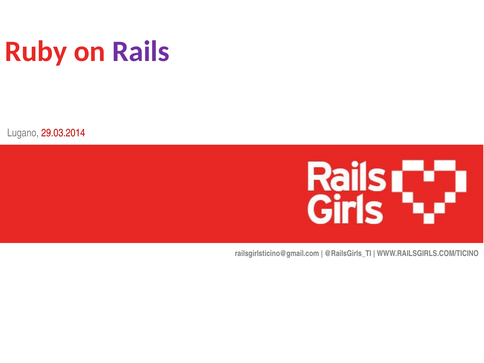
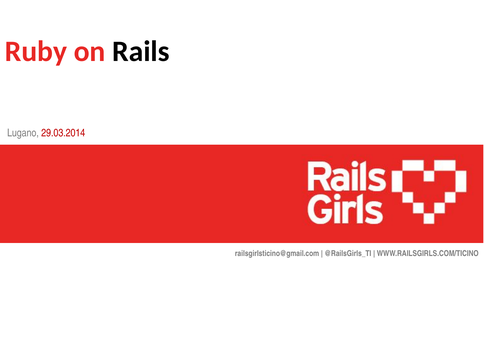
Rails colour: purple -> black (141, 51)
